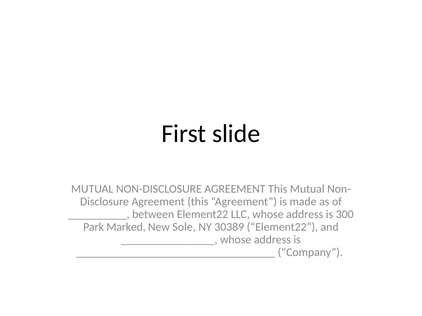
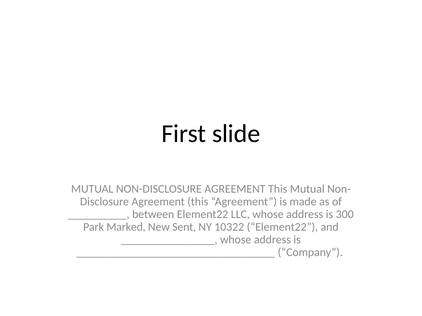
Sole: Sole -> Sent (184, 227)
30389: 30389 -> 10322 (229, 227)
